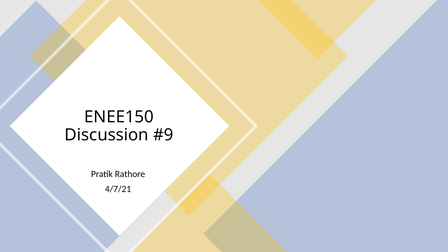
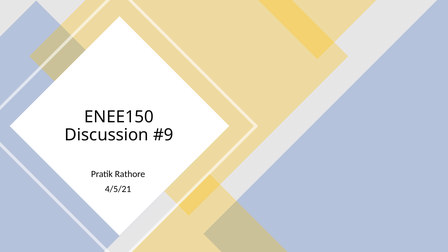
4/7/21: 4/7/21 -> 4/5/21 (118, 189)
